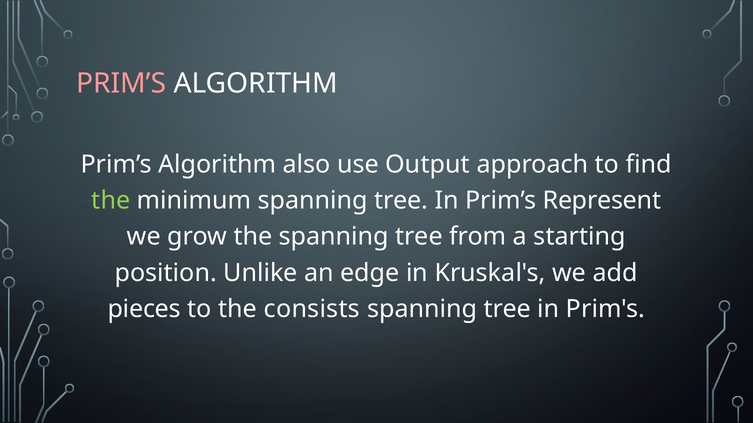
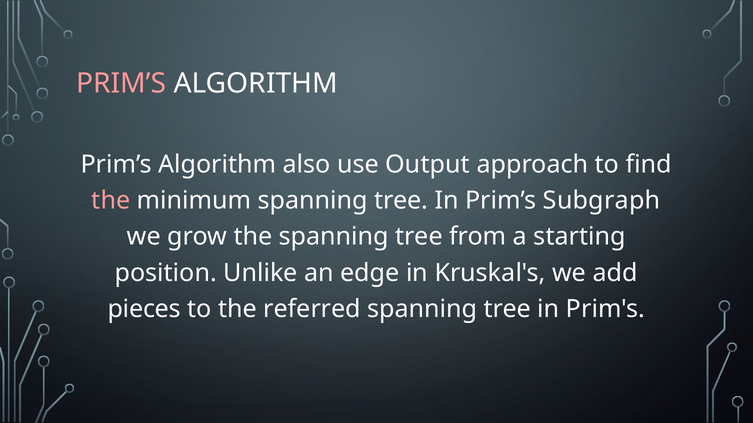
the colour: light green -> pink (111, 201)
Represent: Represent -> Subgraph (602, 201)
consists: consists -> referred (312, 309)
